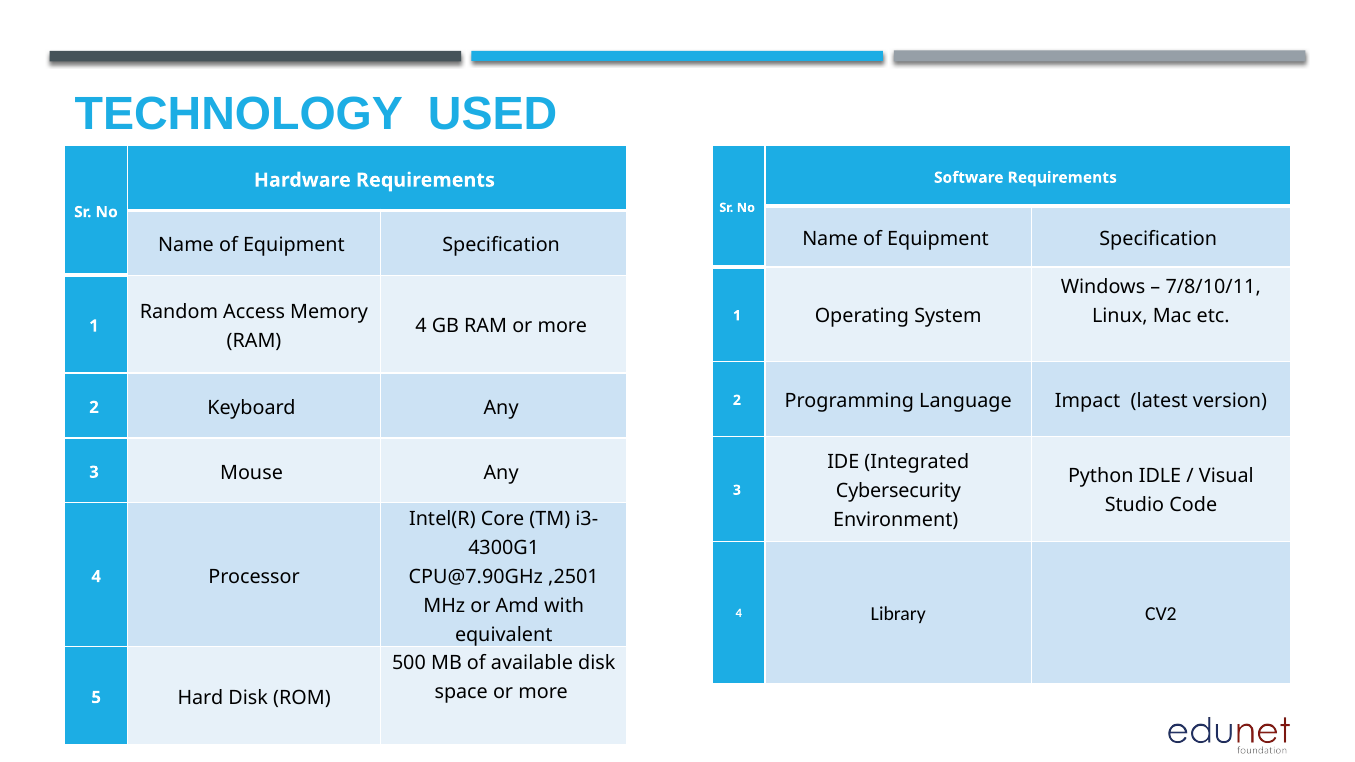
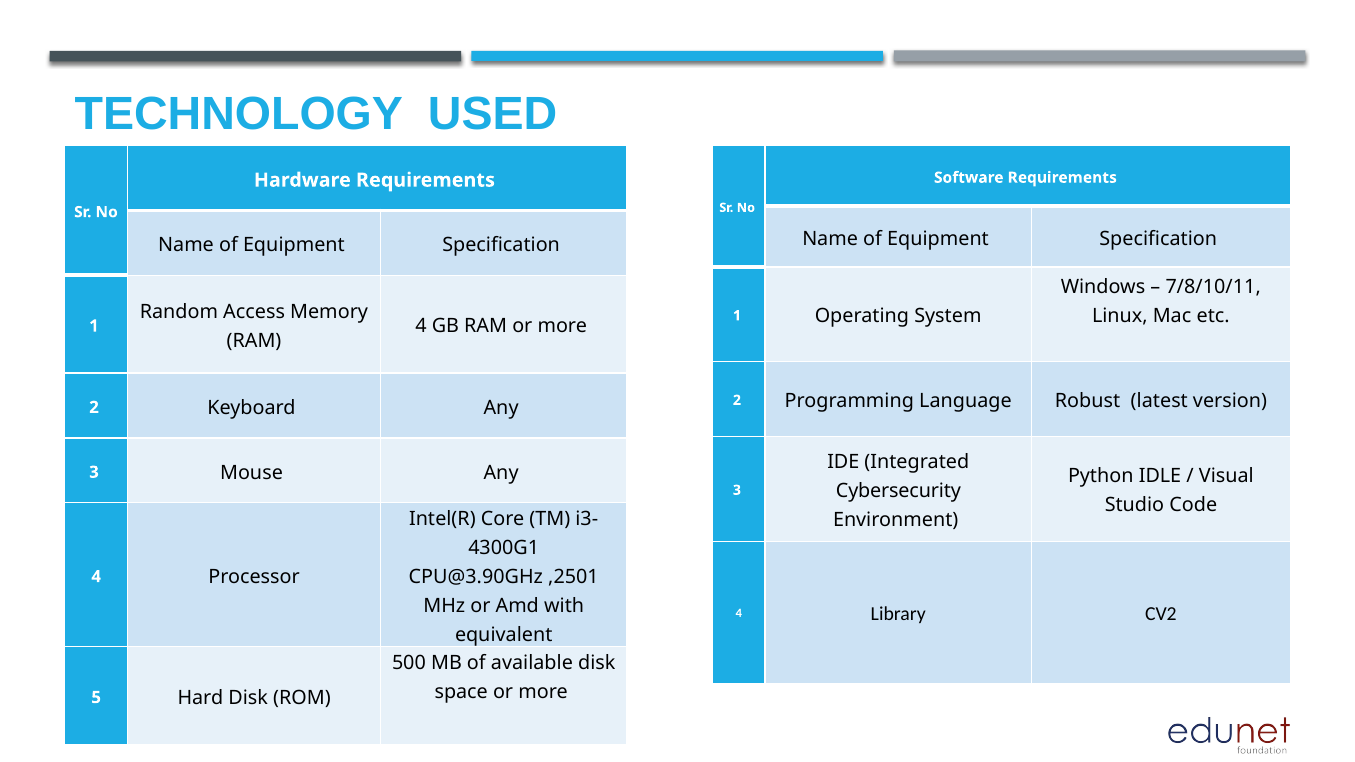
Impact: Impact -> Robust (1088, 401)
CPU@7.90GHz: CPU@7.90GHz -> CPU@3.90GHz (476, 577)
